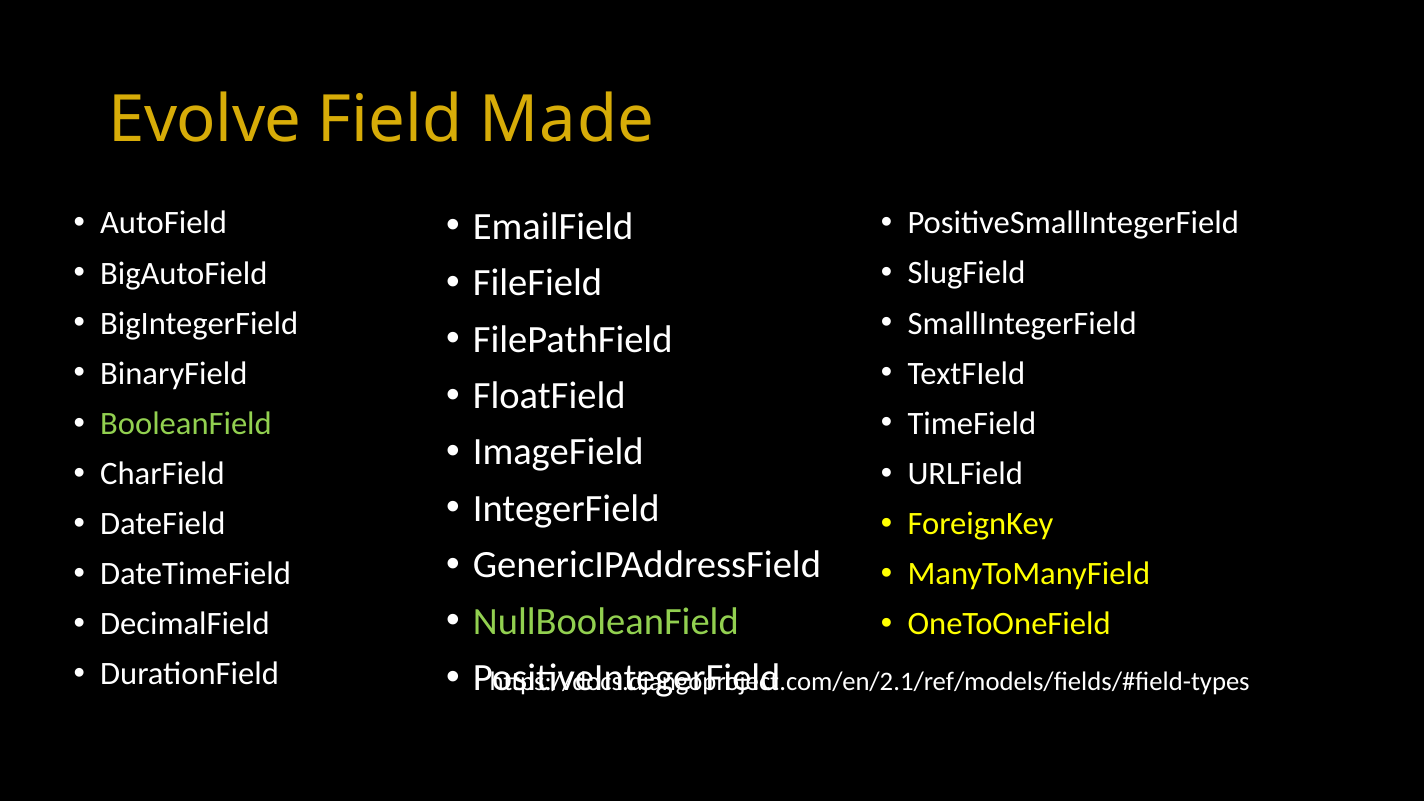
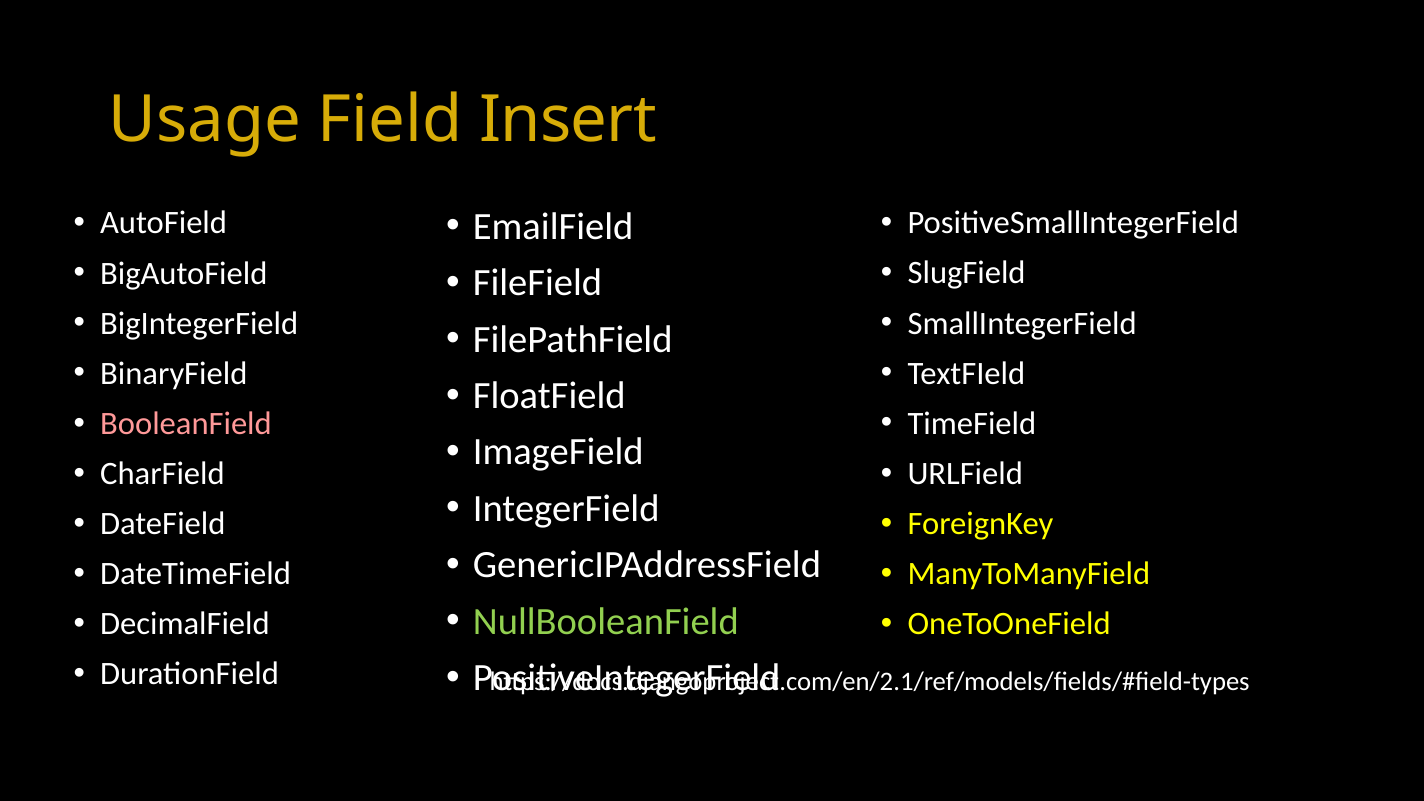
Evolve: Evolve -> Usage (205, 120)
Made: Made -> Insert (568, 120)
BooleanField colour: light green -> pink (186, 423)
